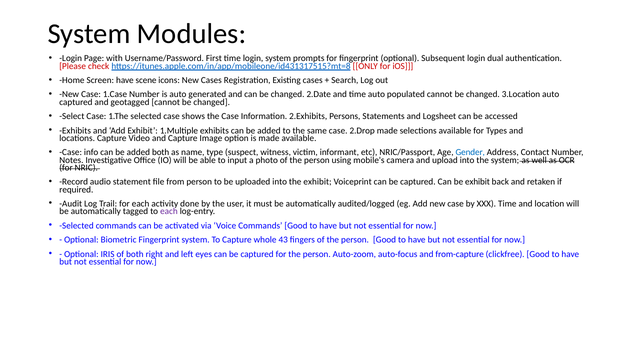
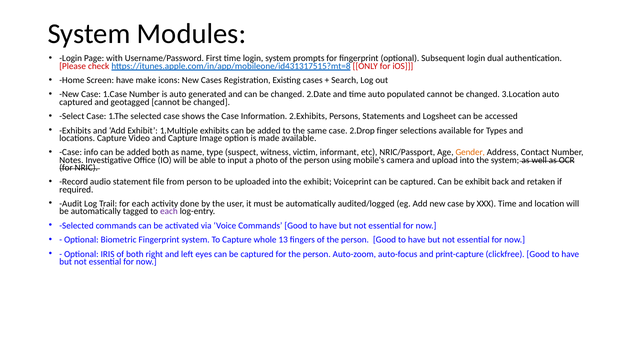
scene: scene -> make (146, 80)
2.Drop made: made -> finger (387, 130)
Gender colour: blue -> orange (470, 152)
43: 43 -> 13 (283, 240)
from-capture: from-capture -> print-capture (460, 254)
